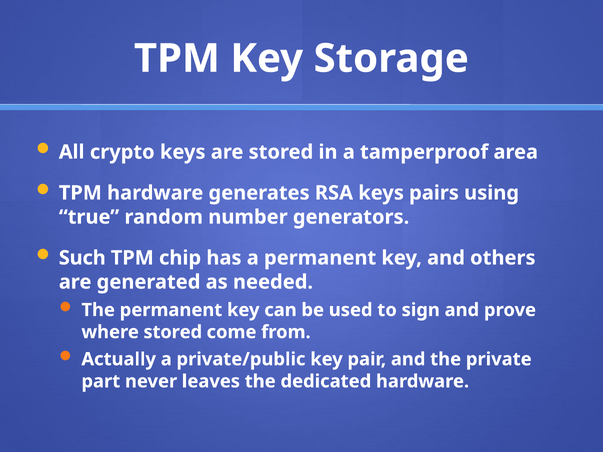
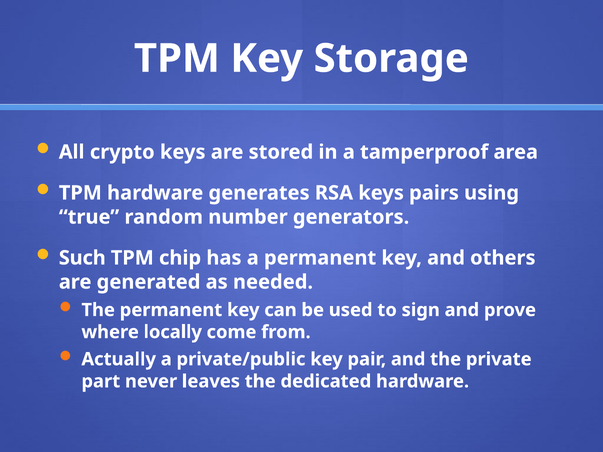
where stored: stored -> locally (173, 332)
